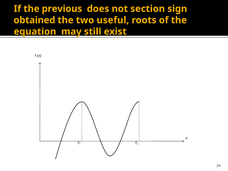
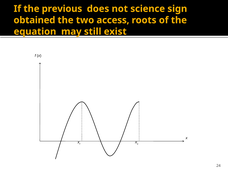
section: section -> science (148, 9)
useful: useful -> access (113, 20)
